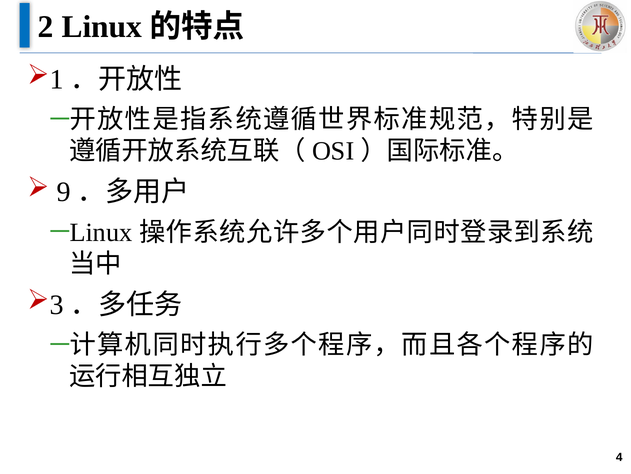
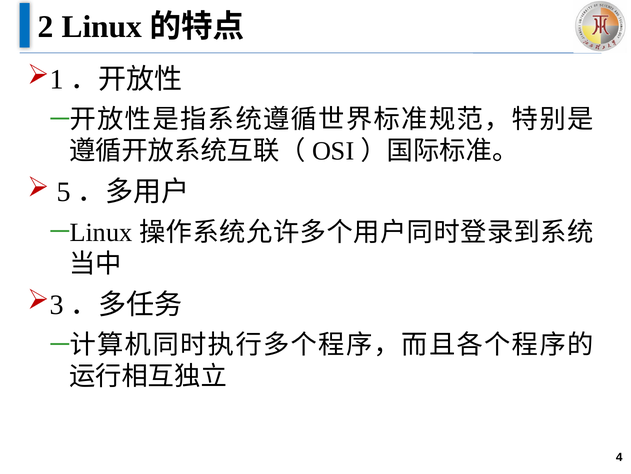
9: 9 -> 5 (64, 192)
